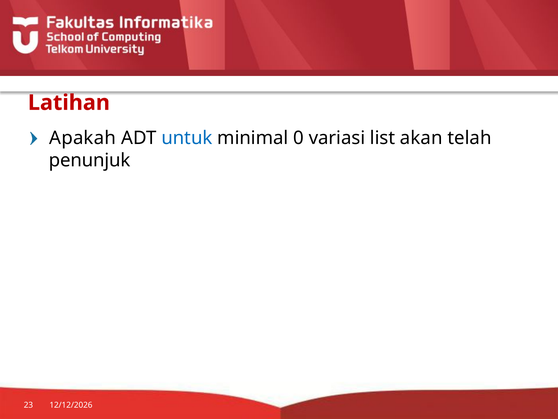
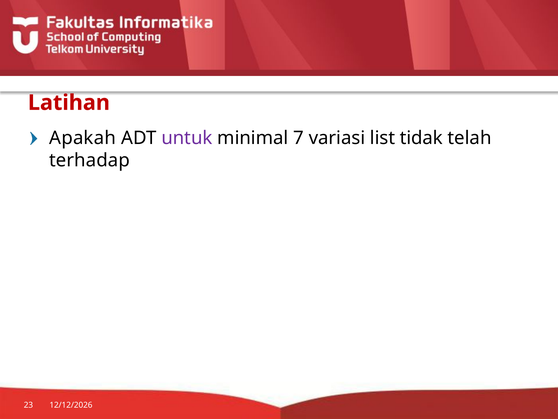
untuk colour: blue -> purple (187, 138)
0: 0 -> 7 (298, 138)
akan: akan -> tidak (421, 138)
penunjuk: penunjuk -> terhadap (89, 160)
